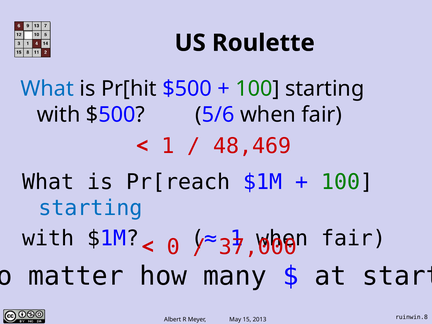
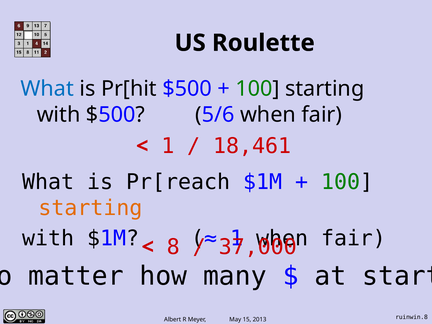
48,469: 48,469 -> 18,461 (252, 146)
starting colour: blue -> orange (90, 208)
0: 0 -> 8 (173, 247)
